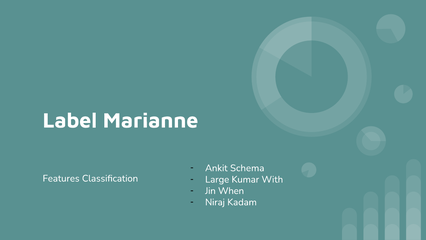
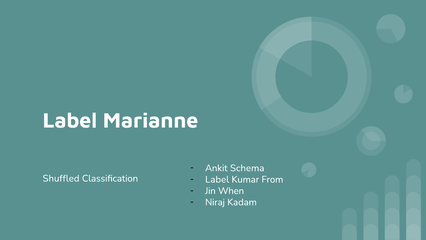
Large: Large -> Label (217, 179)
With: With -> From (272, 179)
Features: Features -> Shuffled (61, 178)
